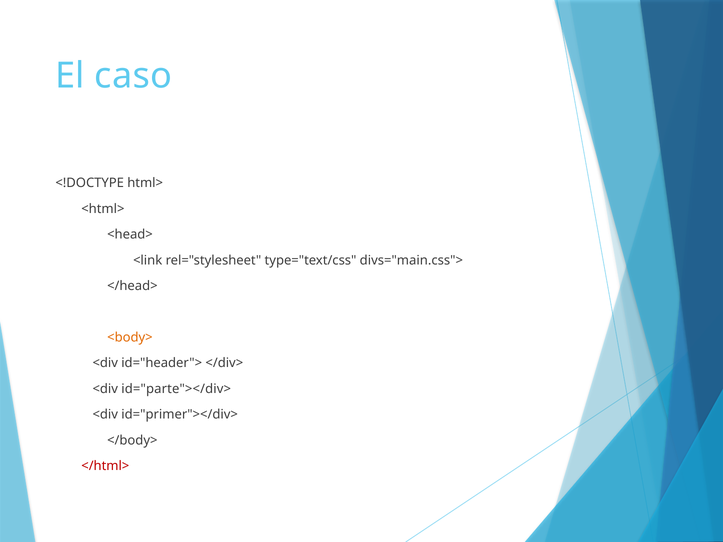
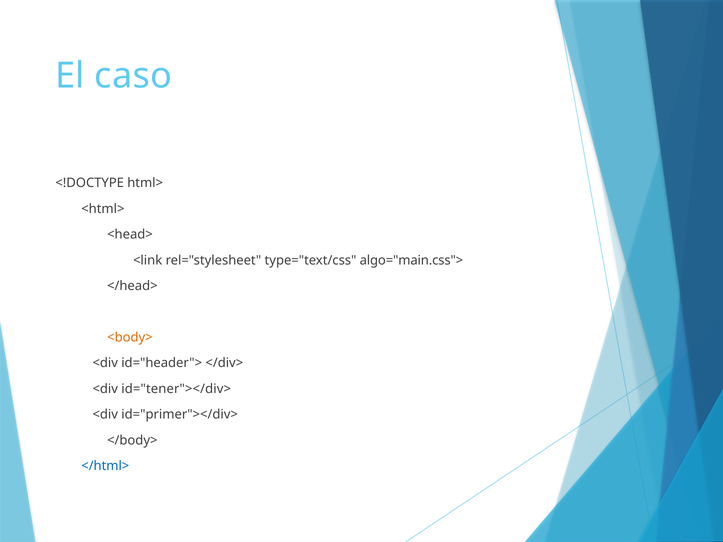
divs="main.css">: divs="main.css"> -> algo="main.css"> (411, 260)
id="parte"></div>: id="parte"></div> -> id="tener"></div> (176, 389)
</html> colour: red -> blue (105, 466)
